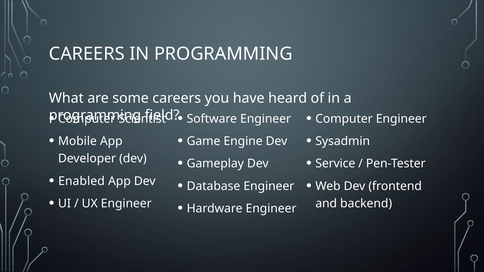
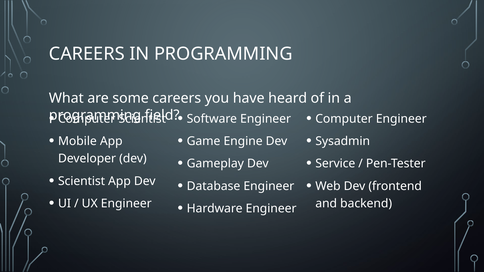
Enabled: Enabled -> Scientist (82, 181)
